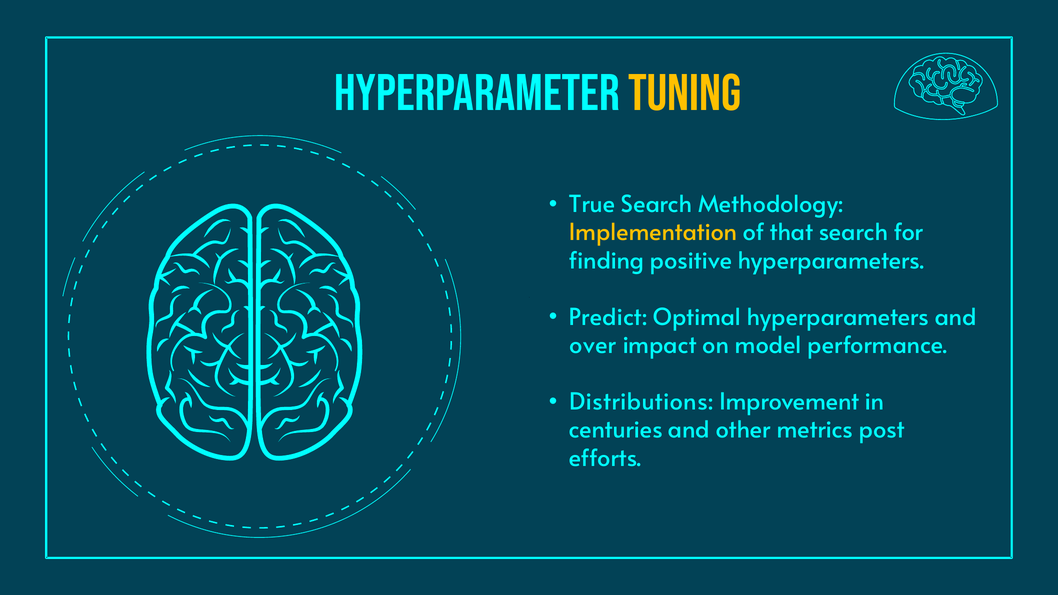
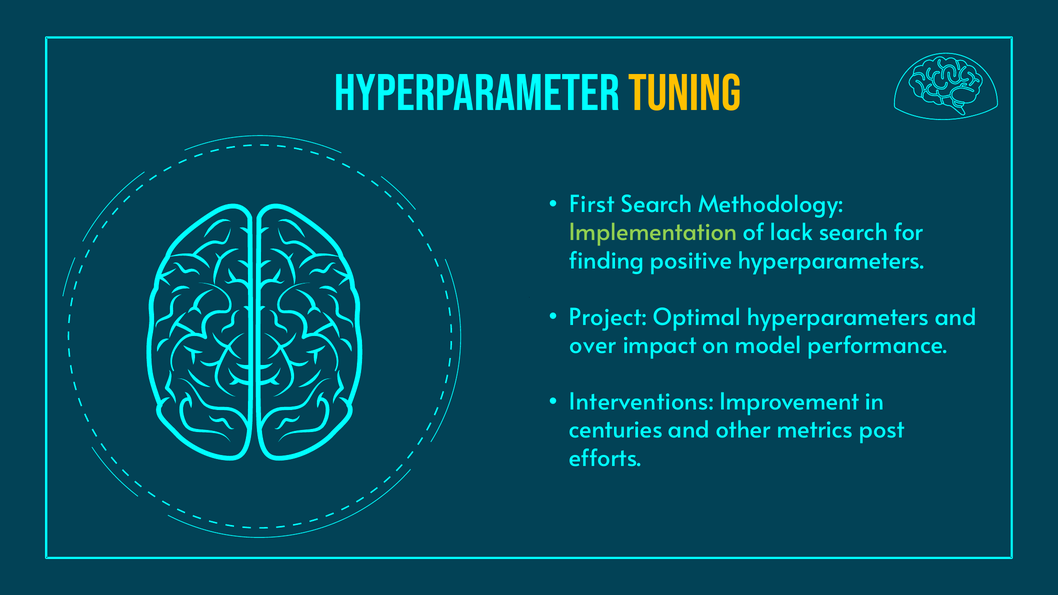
True: True -> First (592, 205)
Implementation colour: yellow -> light green (653, 233)
that: that -> lack (791, 233)
Predict: Predict -> Project (608, 317)
Distributions: Distributions -> Interventions (641, 402)
